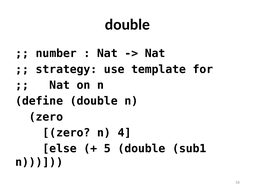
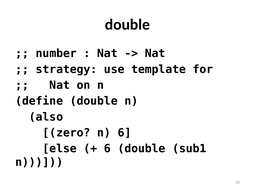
zero: zero -> also (46, 117)
n 4: 4 -> 6 (124, 133)
5: 5 -> 6 (107, 149)
